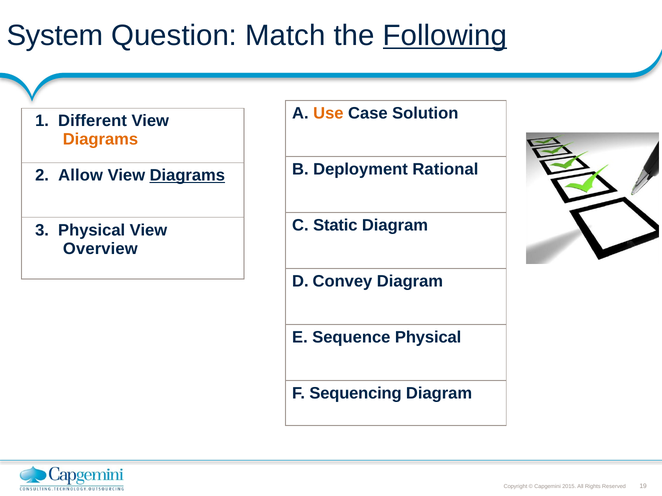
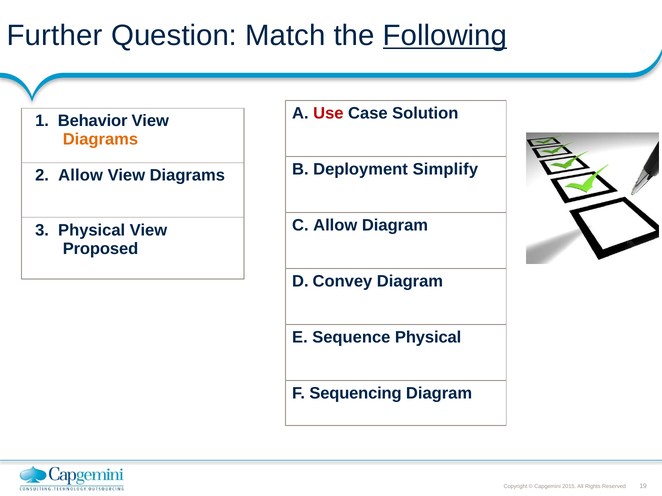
System: System -> Further (55, 36)
Use colour: orange -> red (328, 114)
Different: Different -> Behavior (93, 121)
Rational: Rational -> Simplify (445, 170)
Diagrams underline: present -> none (187, 176)
C Static: Static -> Allow (335, 226)
Overview: Overview -> Proposed (100, 249)
